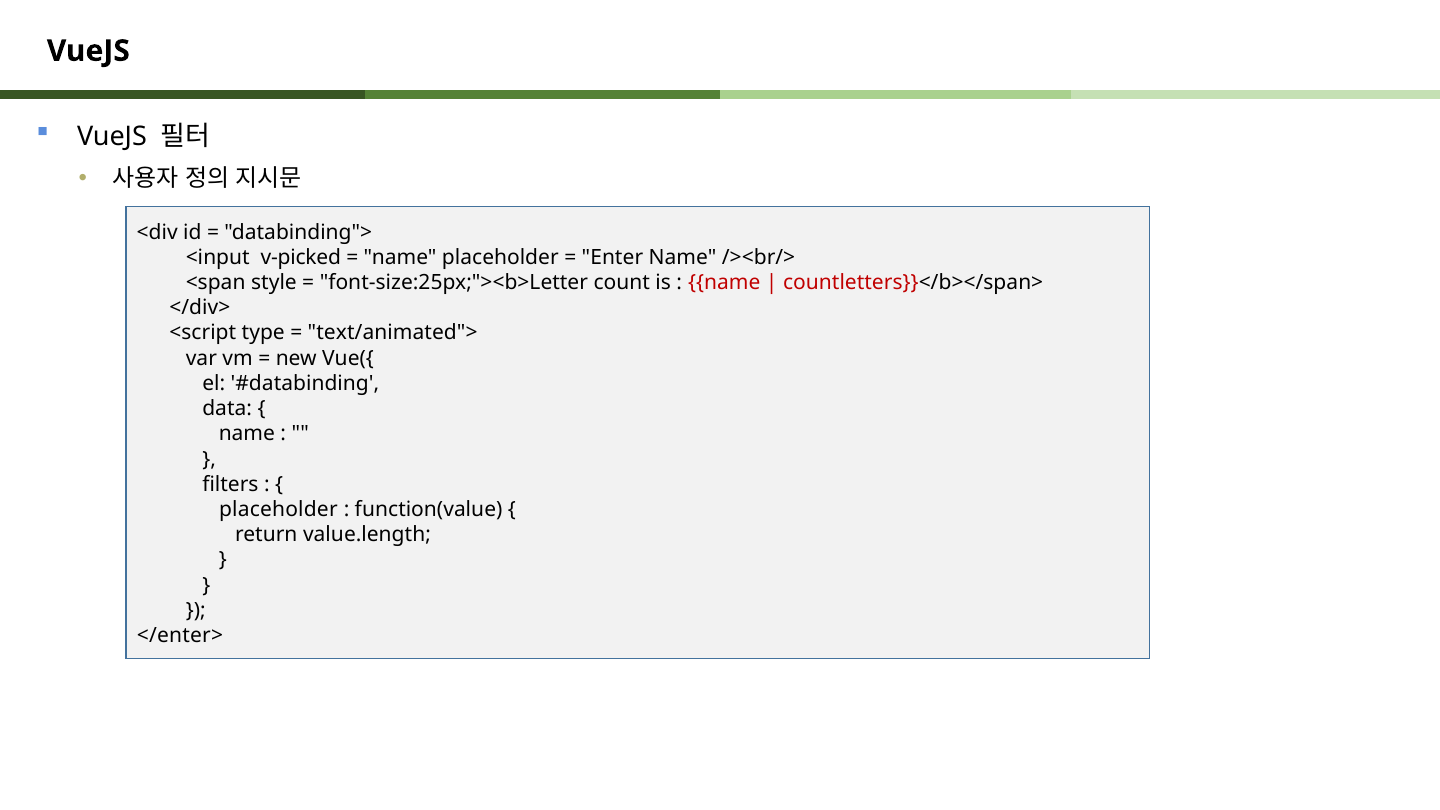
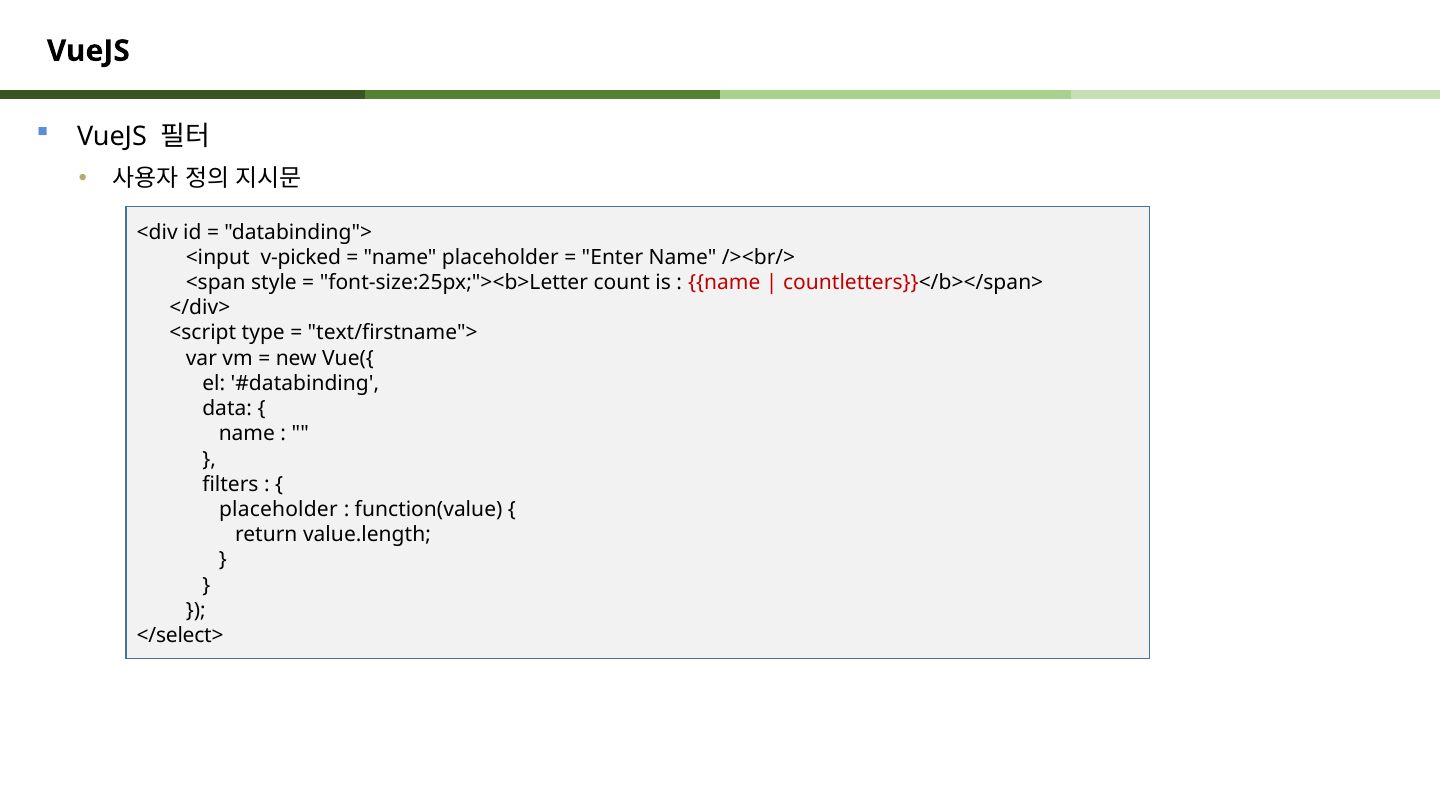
text/animated">: text/animated"> -> text/firstname"> (393, 333)
</enter>: </enter> -> </select> (180, 636)
